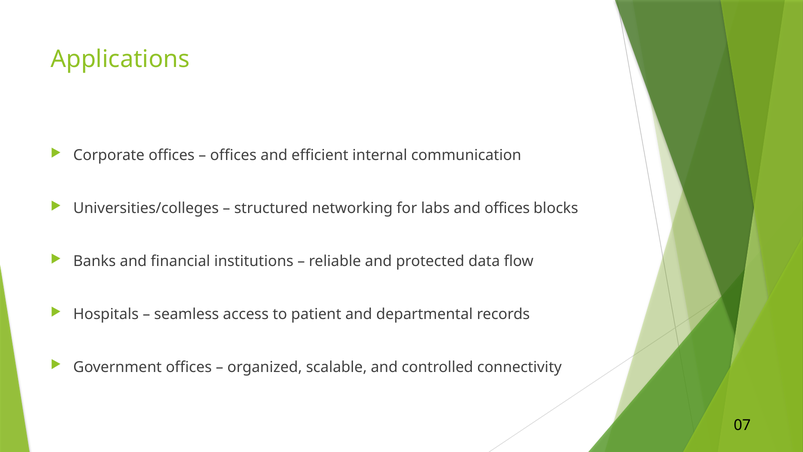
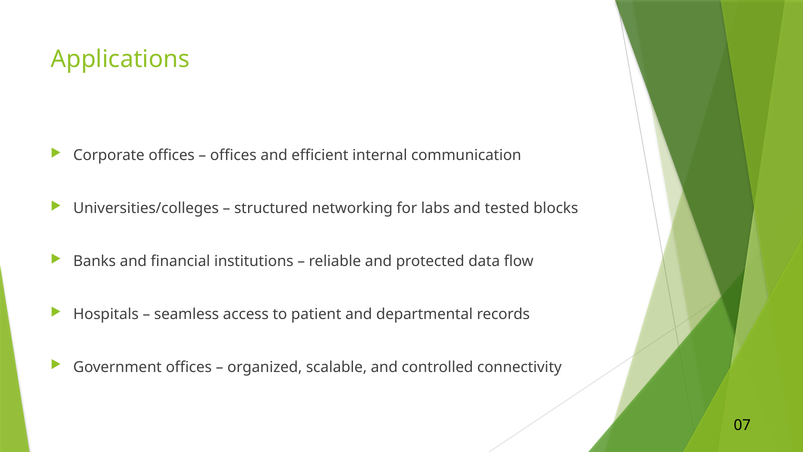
and offices: offices -> tested (507, 208)
